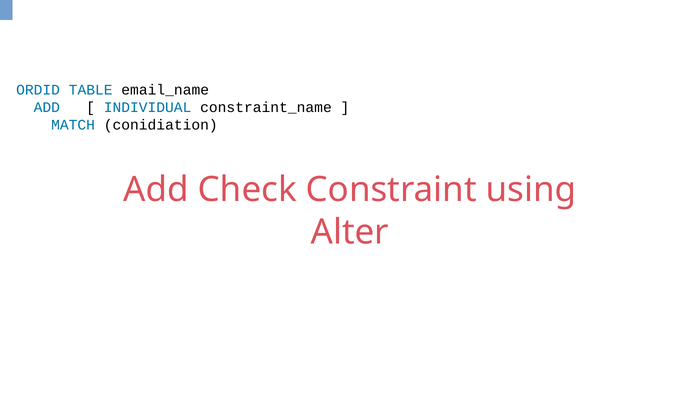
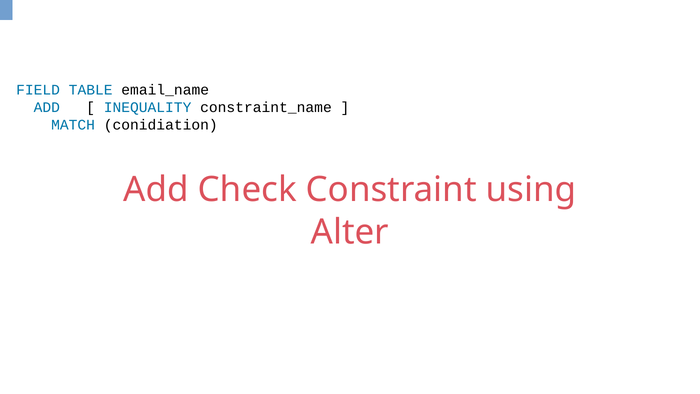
ORDID: ORDID -> FIELD (38, 90)
INDIVIDUAL: INDIVIDUAL -> INEQUALITY (148, 108)
